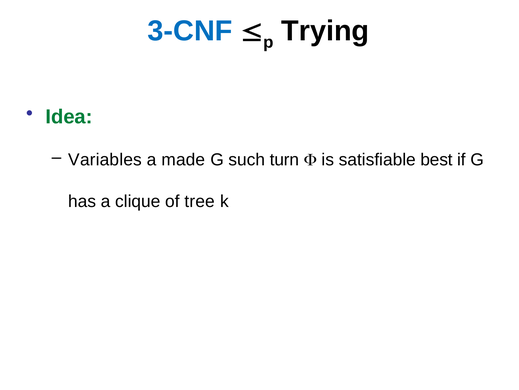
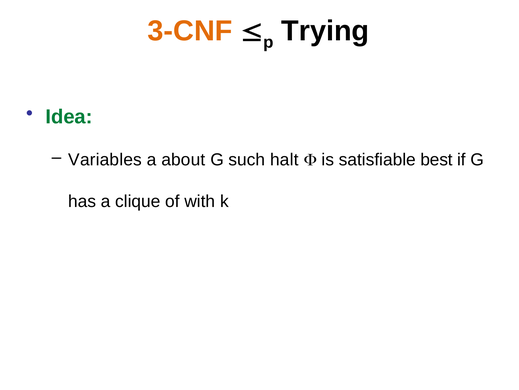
3-CNF colour: blue -> orange (190, 31)
made: made -> about (183, 160)
turn: turn -> halt (284, 160)
tree: tree -> with (200, 201)
